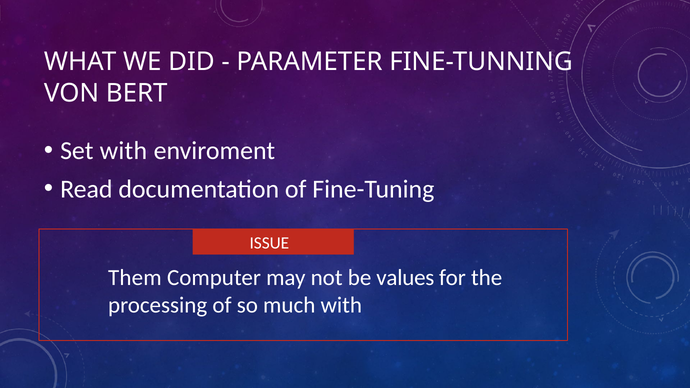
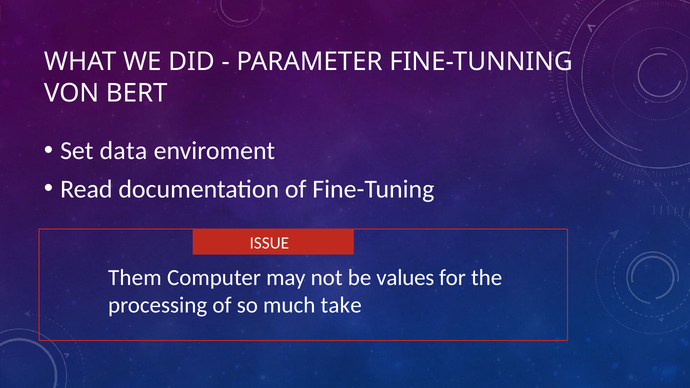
Set with: with -> data (123, 151)
much with: with -> take (341, 305)
